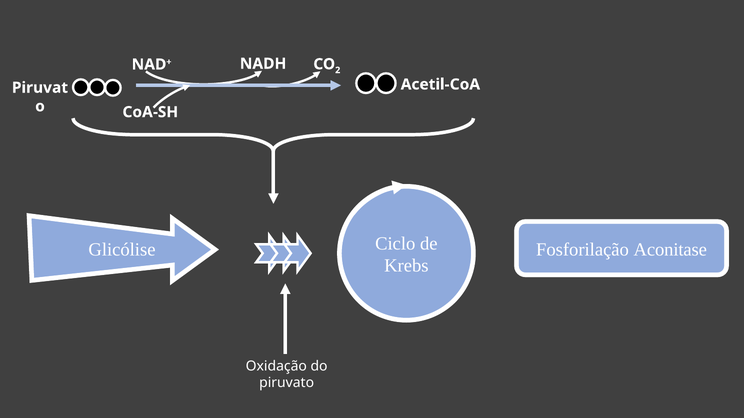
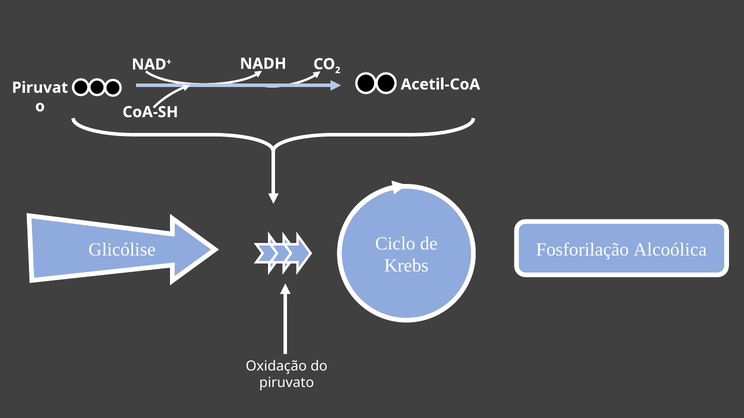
Aconitase: Aconitase -> Alcoólica (670, 250)
